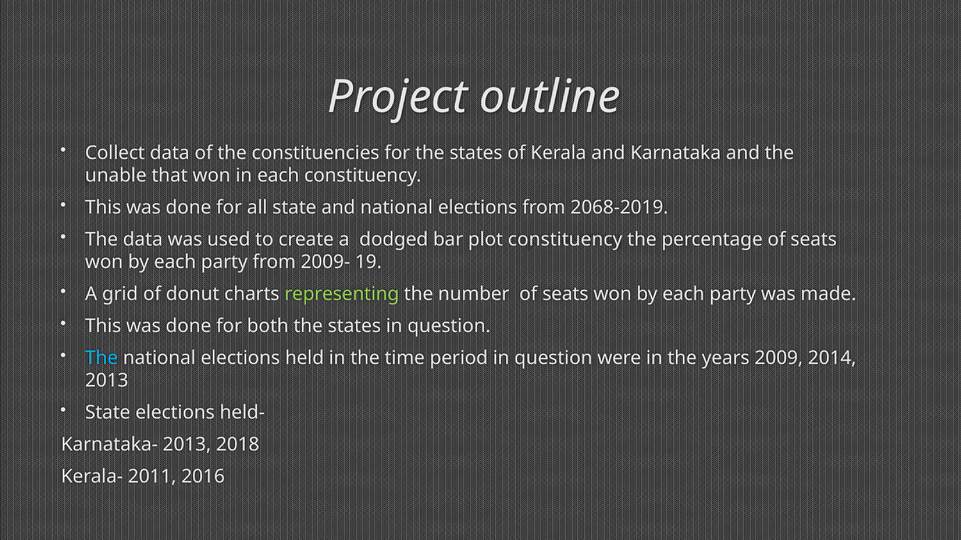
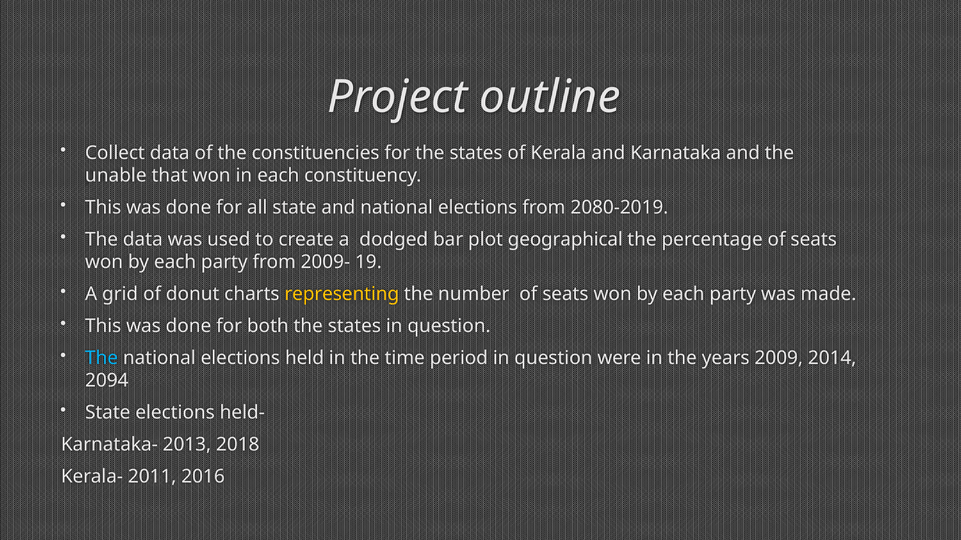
2068-2019: 2068-2019 -> 2080-2019 (619, 208)
plot constituency: constituency -> geographical (565, 240)
representing colour: light green -> yellow (342, 294)
2013: 2013 -> 2094 (107, 381)
